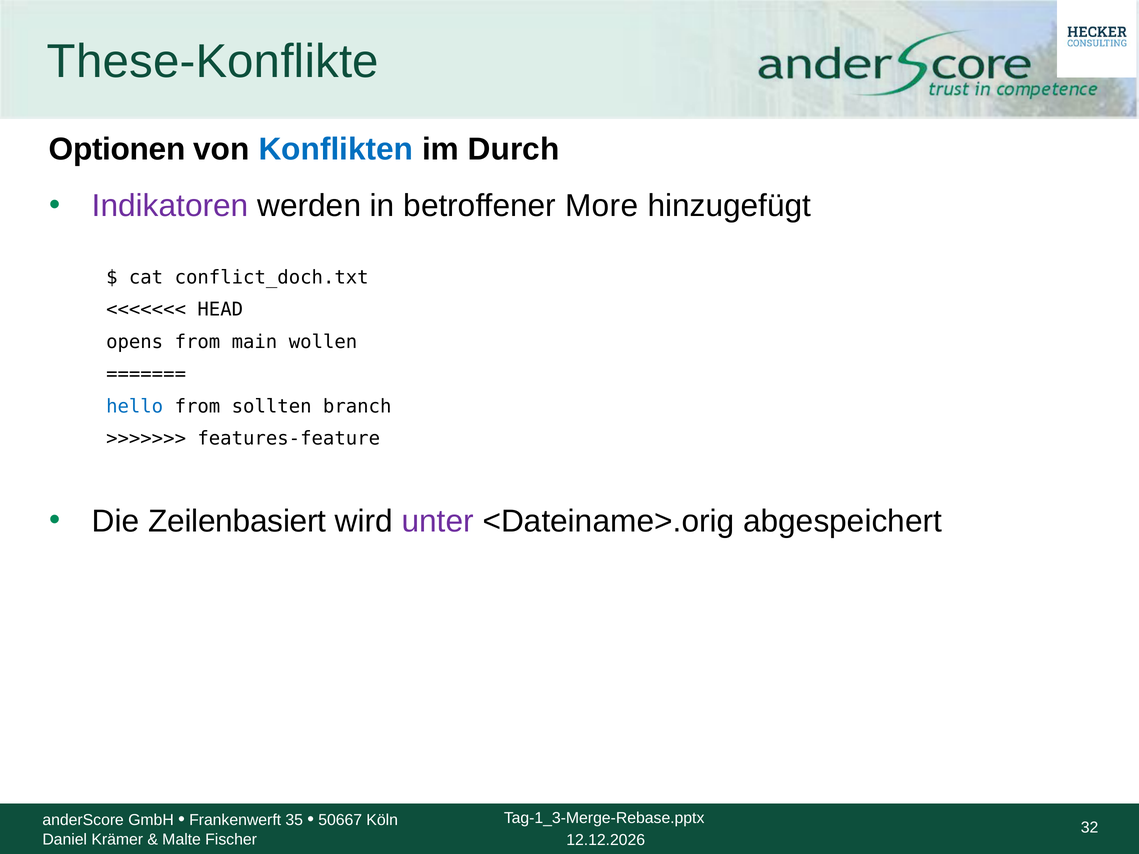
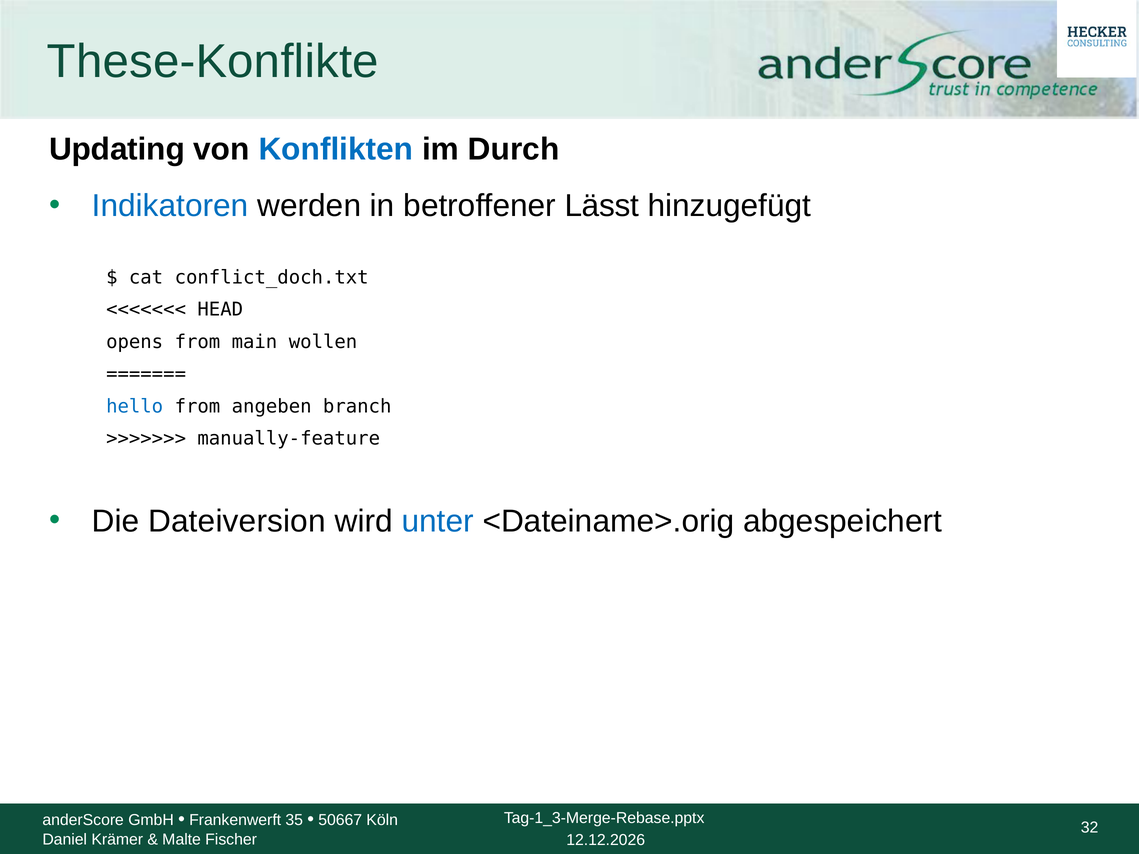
Optionen: Optionen -> Updating (117, 149)
Indikatoren colour: purple -> blue (170, 206)
More: More -> Lässt (602, 206)
sollten: sollten -> angeben (272, 407)
features-feature: features-feature -> manually-feature (289, 439)
Zeilenbasiert: Zeilenbasiert -> Dateiversion (237, 521)
unter colour: purple -> blue (438, 521)
